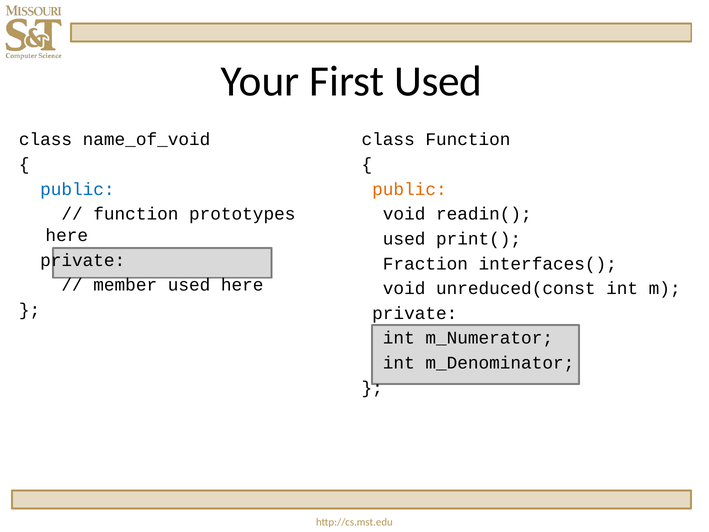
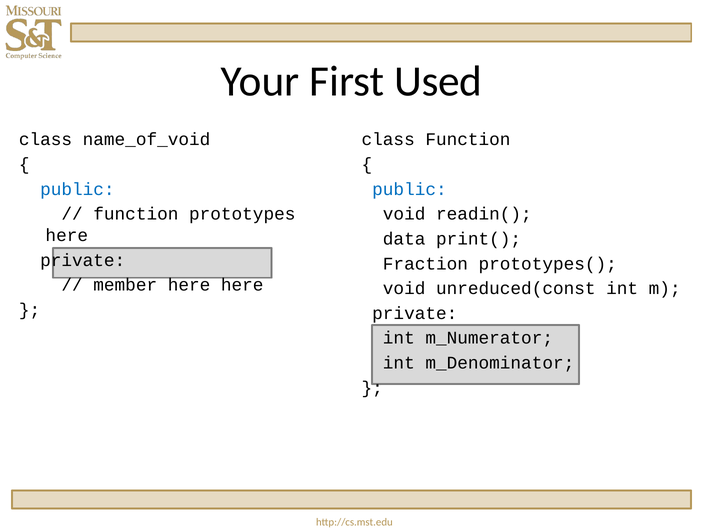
public colour: orange -> blue (409, 189)
used: used -> data (404, 239)
interfaces(: interfaces( -> prototypes( (548, 264)
member used: used -> here (189, 285)
